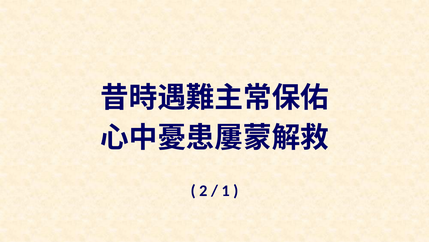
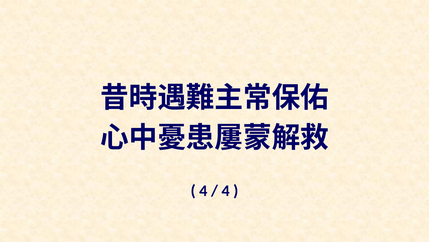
2: 2 -> 4 (203, 190)
1: 1 -> 4 (226, 190)
